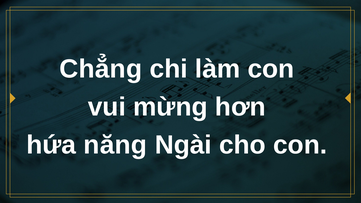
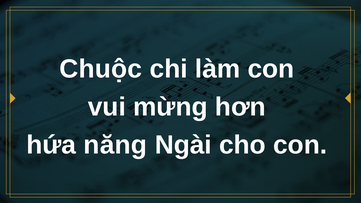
Chẳng: Chẳng -> Chuộc (101, 69)
